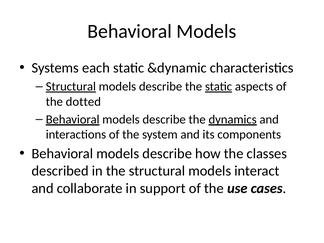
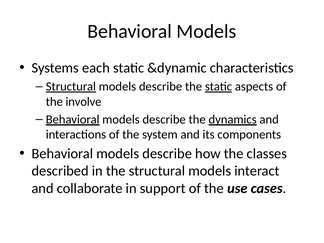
dotted: dotted -> involve (83, 102)
